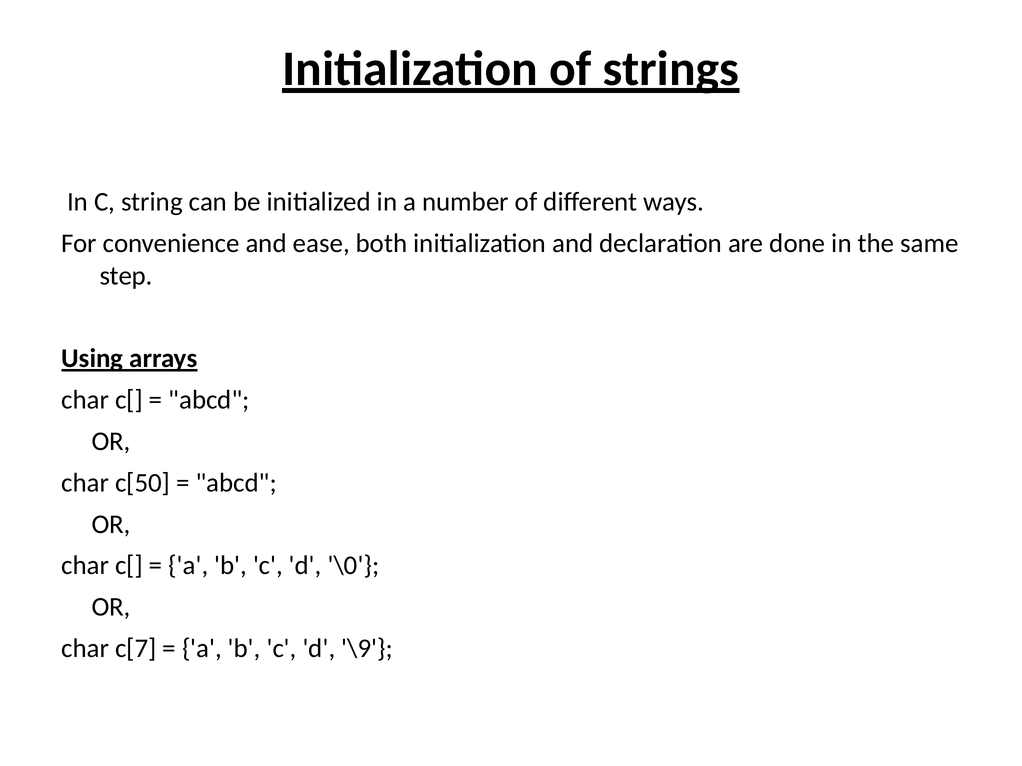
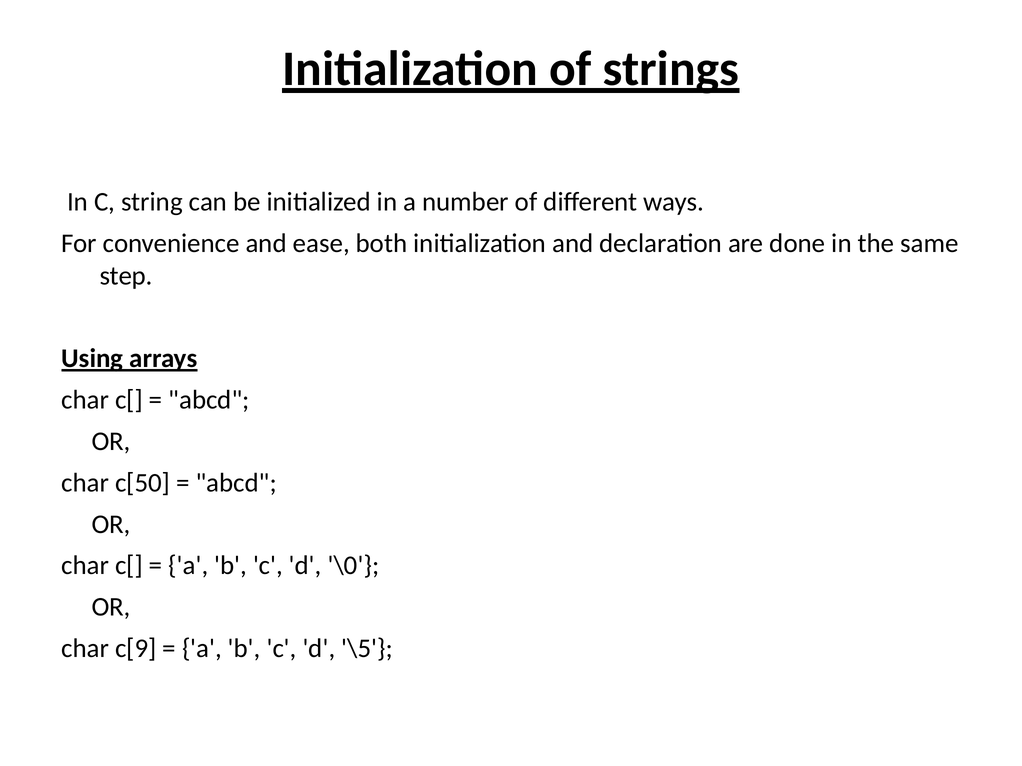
c[7: c[7 -> c[9 (136, 649)
\9: \9 -> \5 (367, 649)
